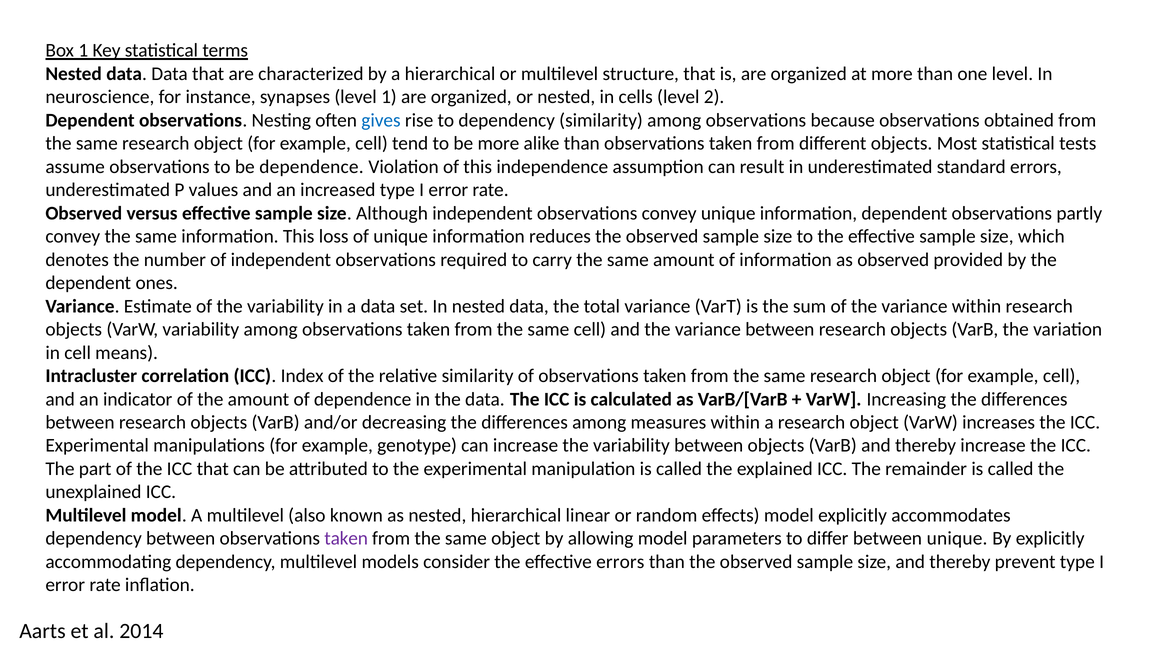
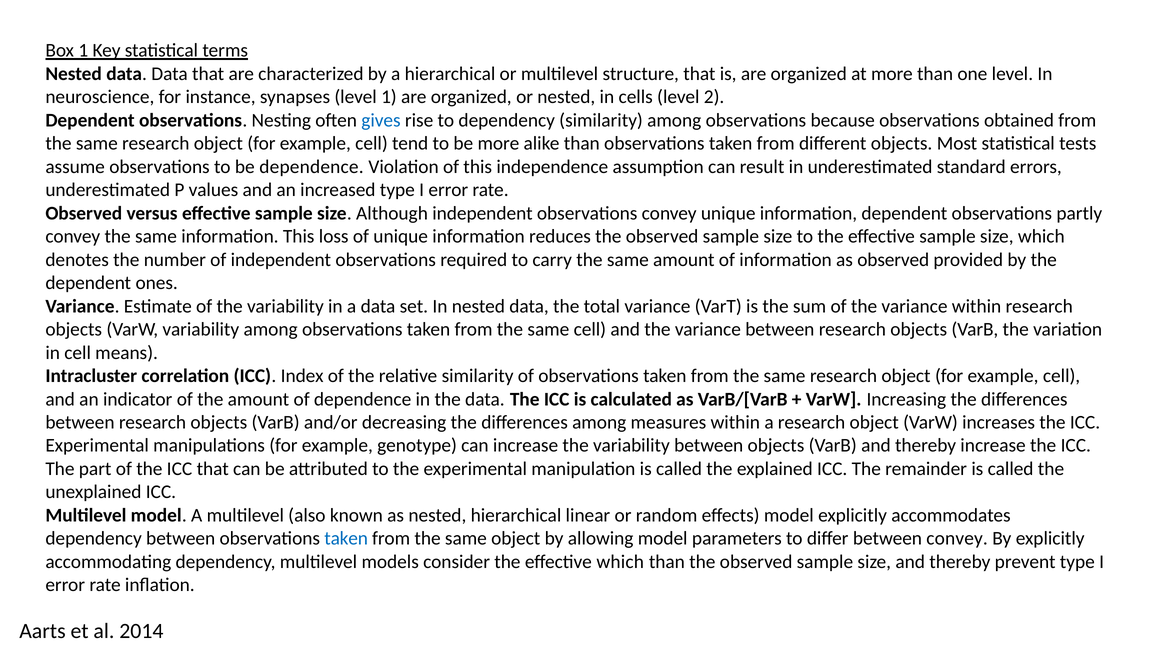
taken colour: purple -> blue (346, 539)
between unique: unique -> convey (957, 539)
effective errors: errors -> which (620, 562)
